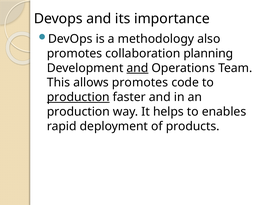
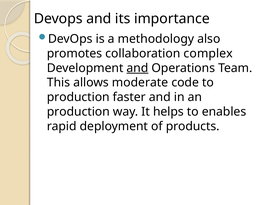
planning: planning -> complex (208, 53)
allows promotes: promotes -> moderate (140, 82)
production underline: present -> none (78, 97)
